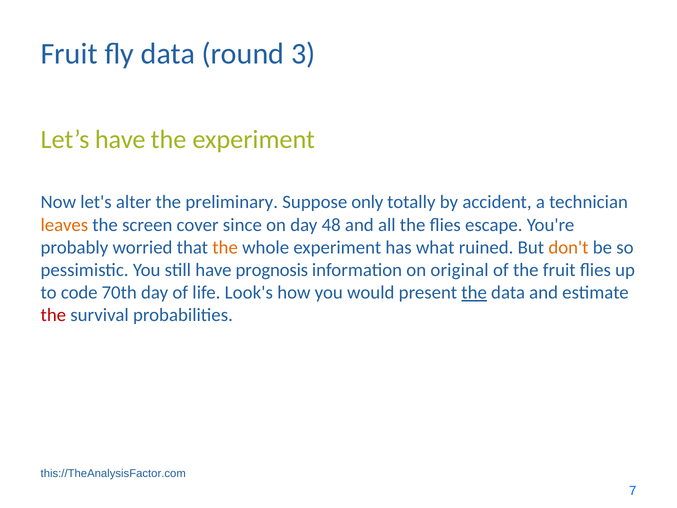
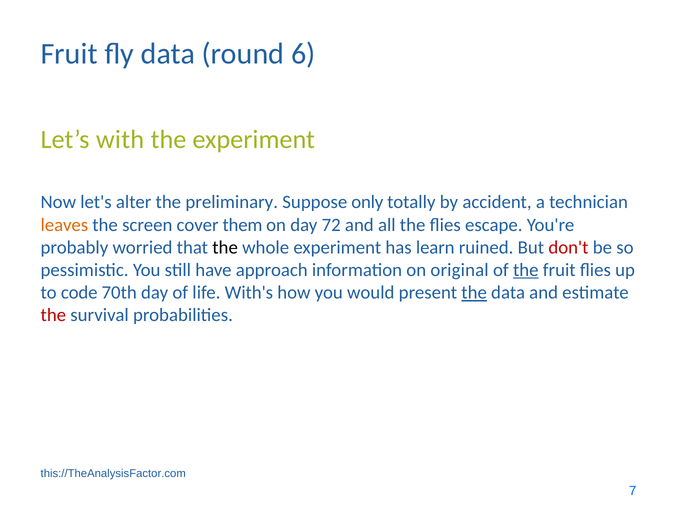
3: 3 -> 6 (303, 54)
Let’s have: have -> with (120, 140)
since: since -> them (243, 225)
48: 48 -> 72 (331, 225)
the colour: orange -> black (225, 247)
what: what -> learn (435, 247)
don't colour: orange -> red (568, 247)
prognosis: prognosis -> approach (272, 270)
the underline: none -> present (526, 270)
Look's: Look's -> With's (249, 292)
